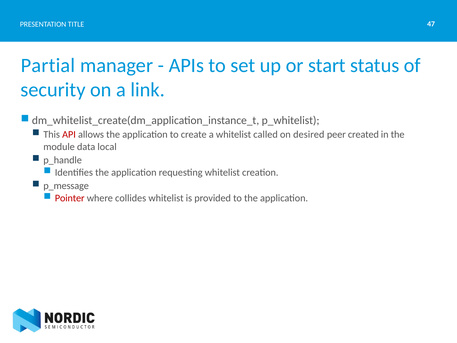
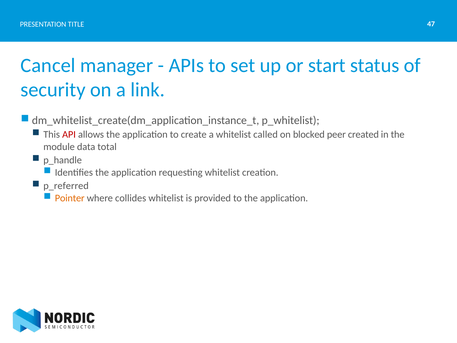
Partial: Partial -> Cancel (48, 65)
desired: desired -> blocked (309, 134)
local: local -> total (107, 147)
p_message: p_message -> p_referred (66, 186)
Pointer colour: red -> orange (70, 198)
